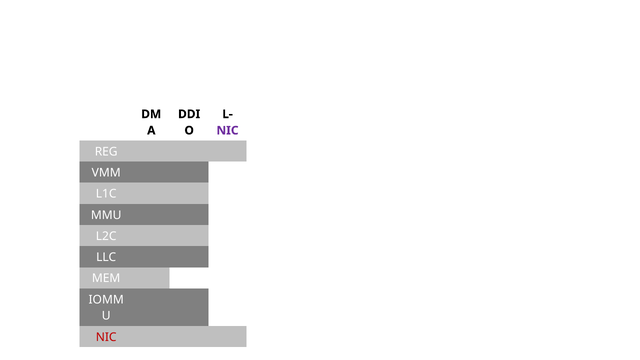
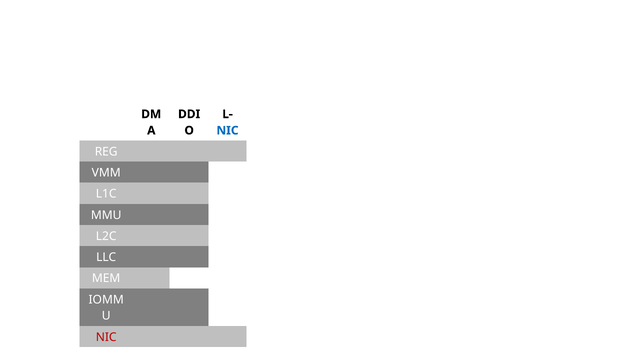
NIC colour: purple -> blue (228, 130)
